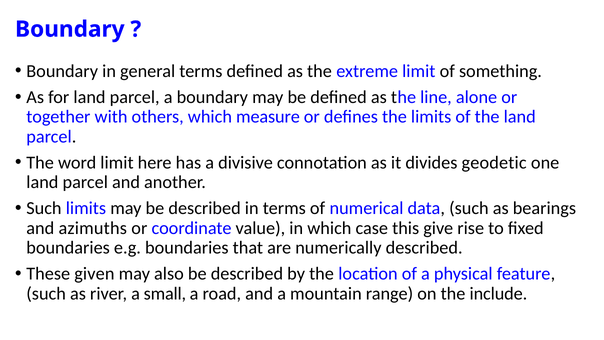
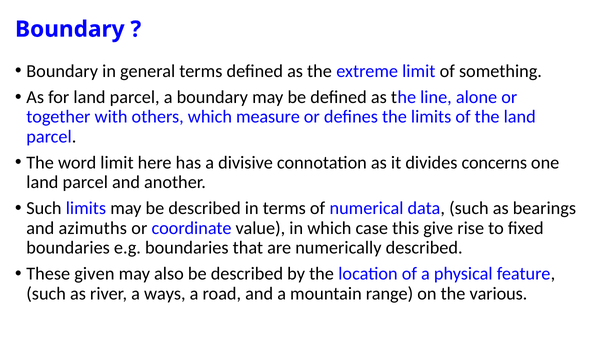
geodetic: geodetic -> concerns (494, 163)
small: small -> ways (165, 293)
include: include -> various (498, 293)
